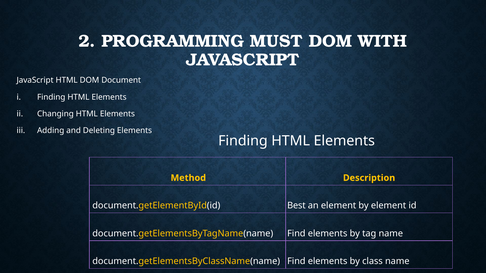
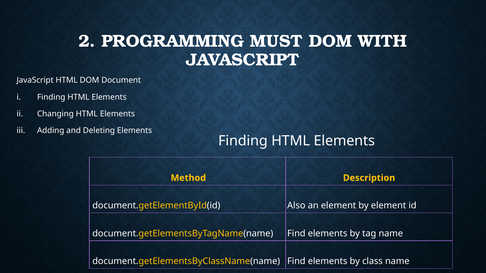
Best: Best -> Also (296, 206)
